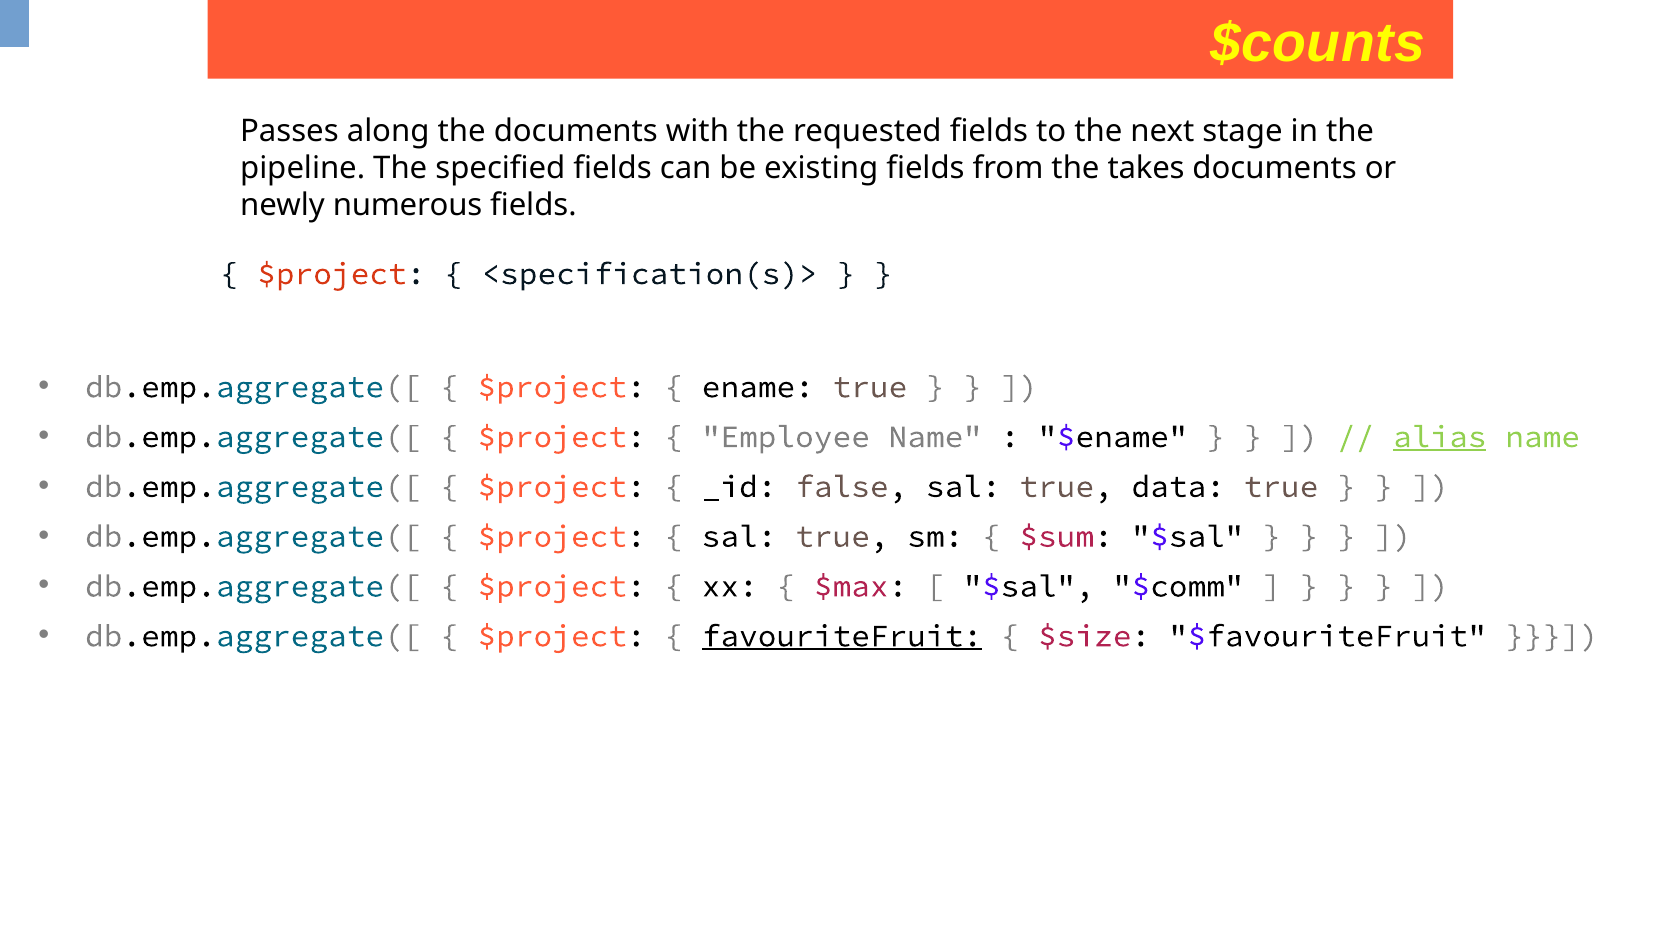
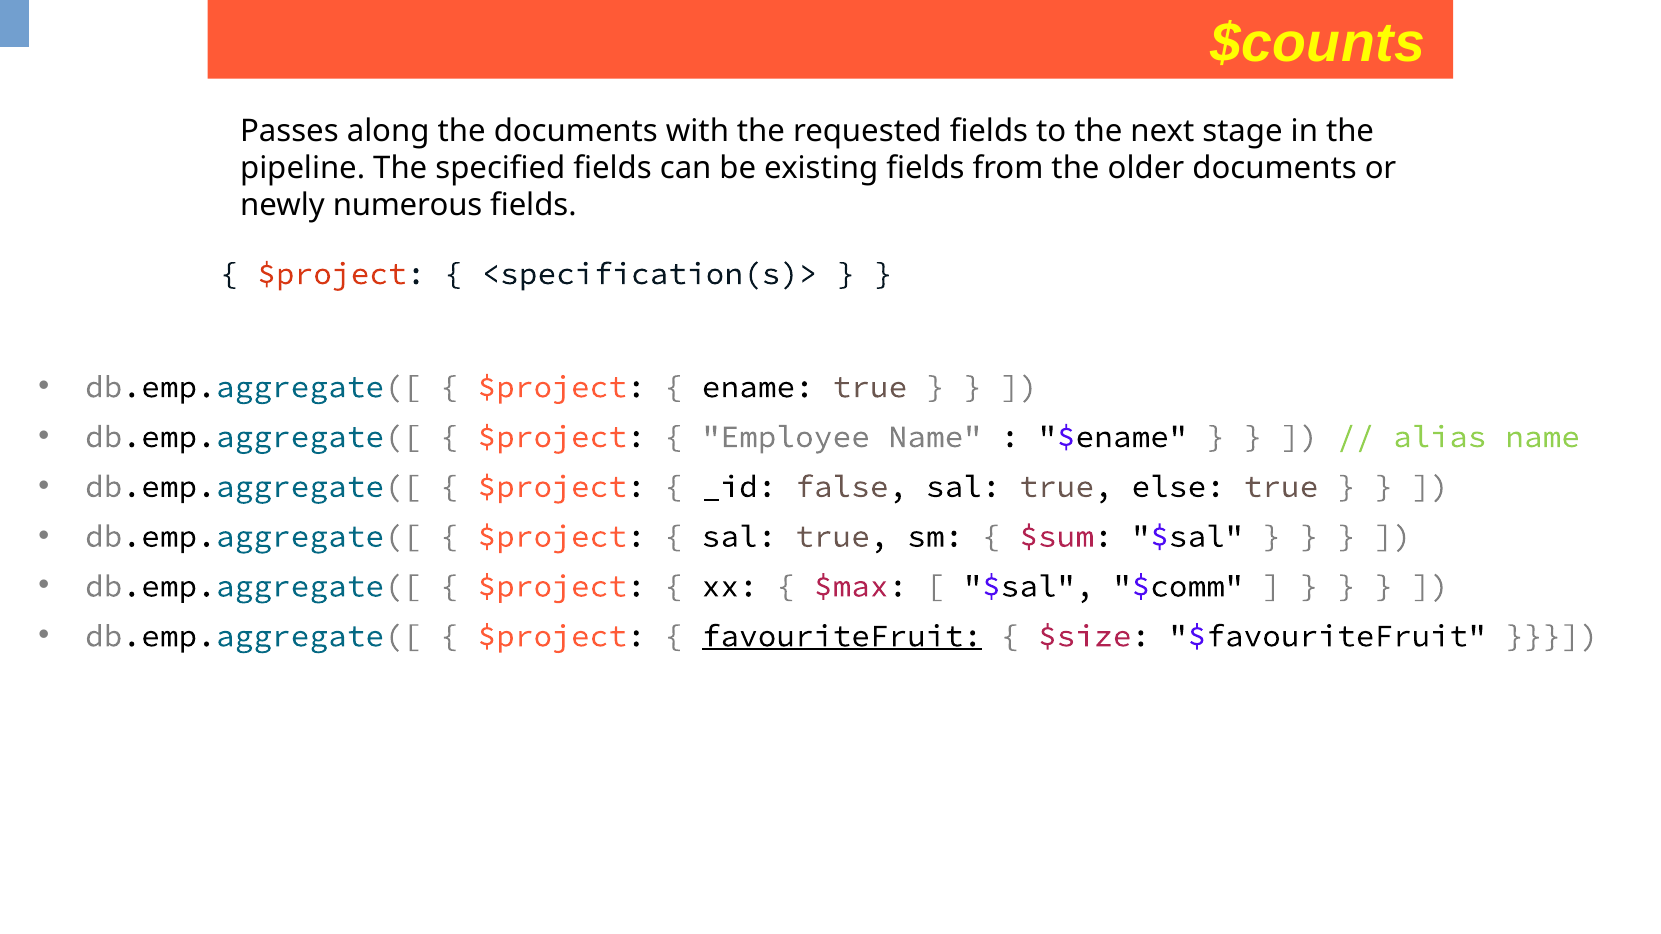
takes: takes -> older (1146, 168)
alias underline: present -> none (1440, 437)
data: data -> else (1178, 487)
